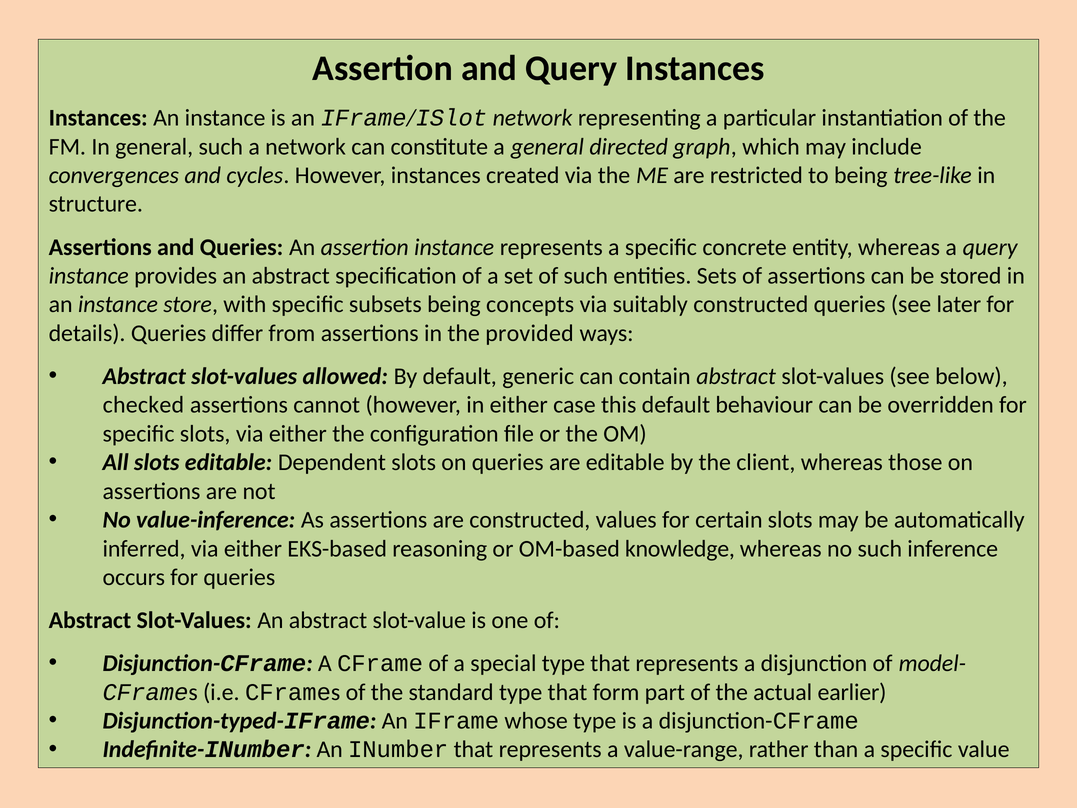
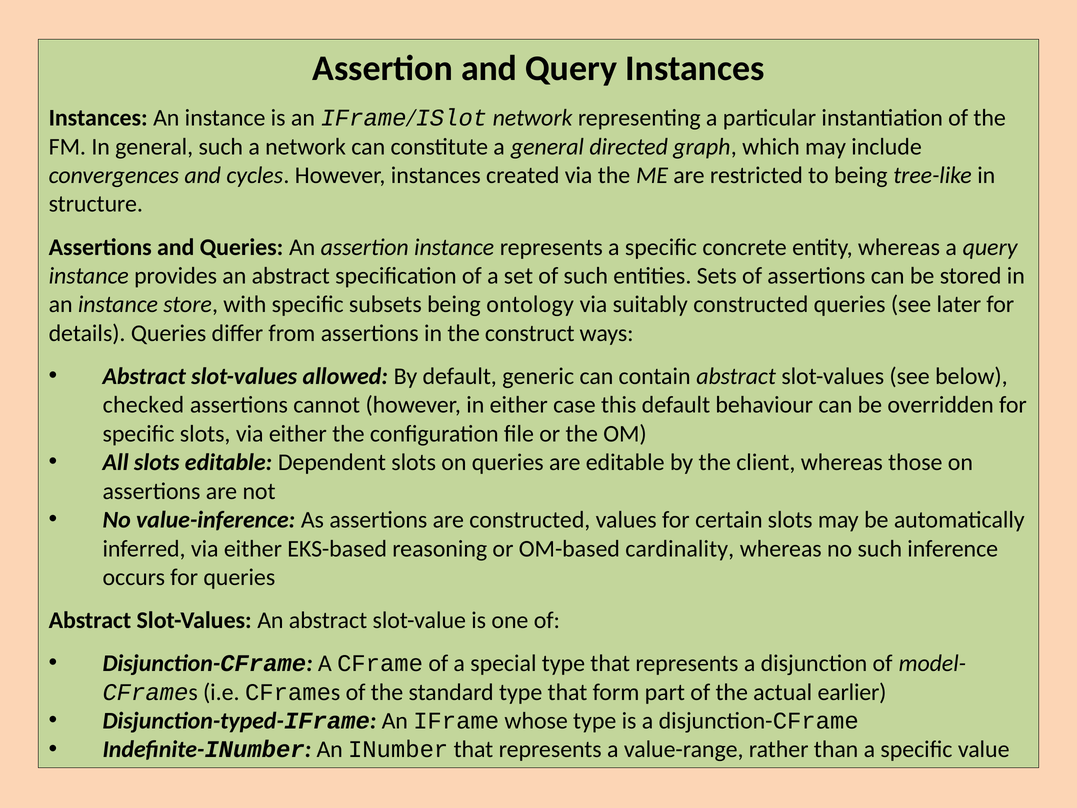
concepts: concepts -> ontology (530, 304)
provided: provided -> construct (530, 333)
knowledge: knowledge -> cardinality (680, 548)
